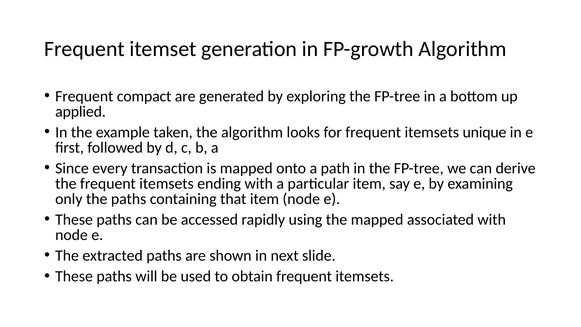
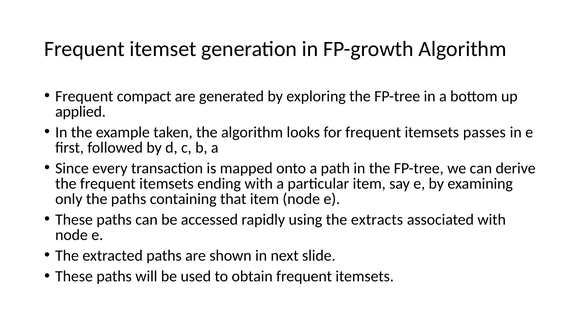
unique: unique -> passes (484, 132)
the mapped: mapped -> extracts (377, 220)
